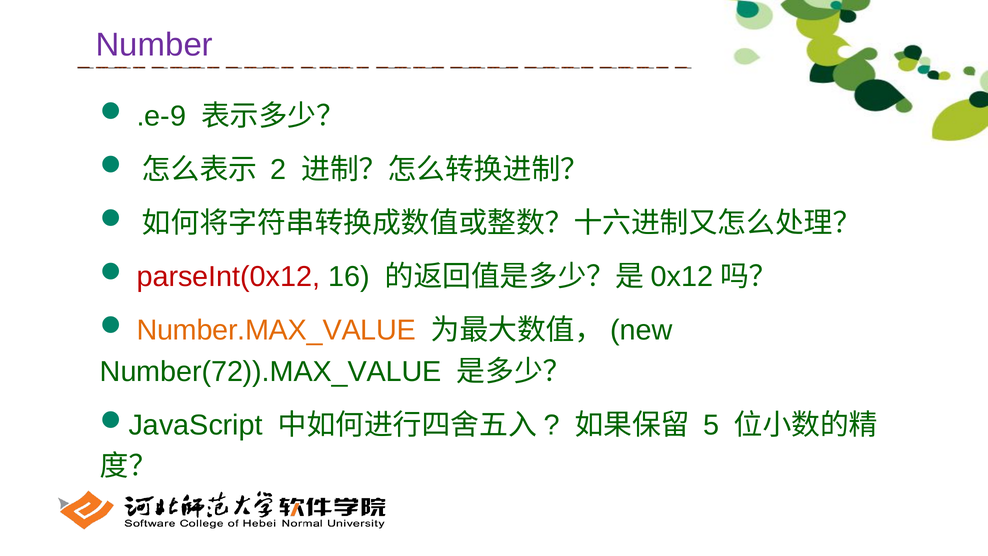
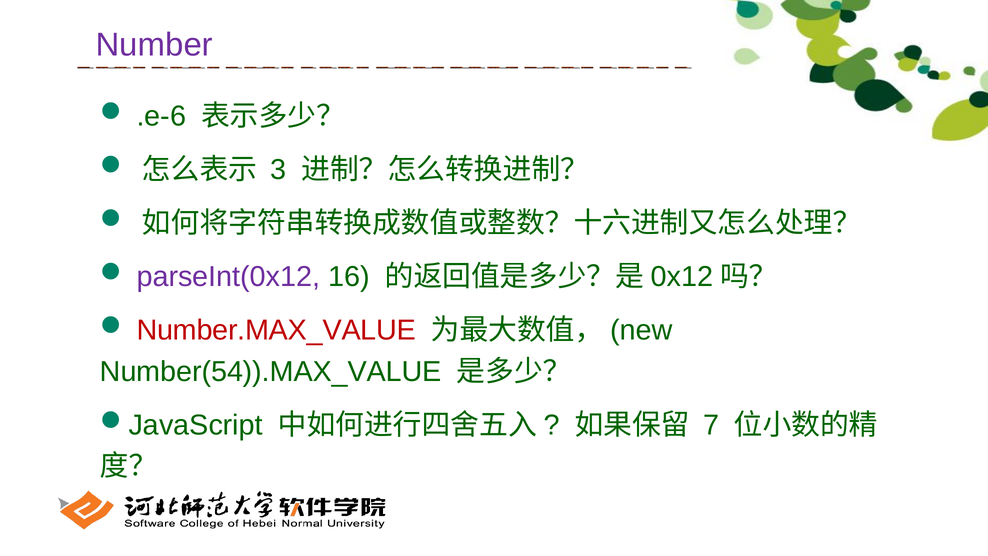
.e-9: .e-9 -> .e-6 (161, 116)
2: 2 -> 3 (278, 170)
parseInt(0x12 colour: red -> purple (228, 277)
Number.MAX_VALUE colour: orange -> red (276, 330)
Number(72)).MAX_VALUE: Number(72)).MAX_VALUE -> Number(54)).MAX_VALUE (271, 371)
5: 5 -> 7 (711, 425)
